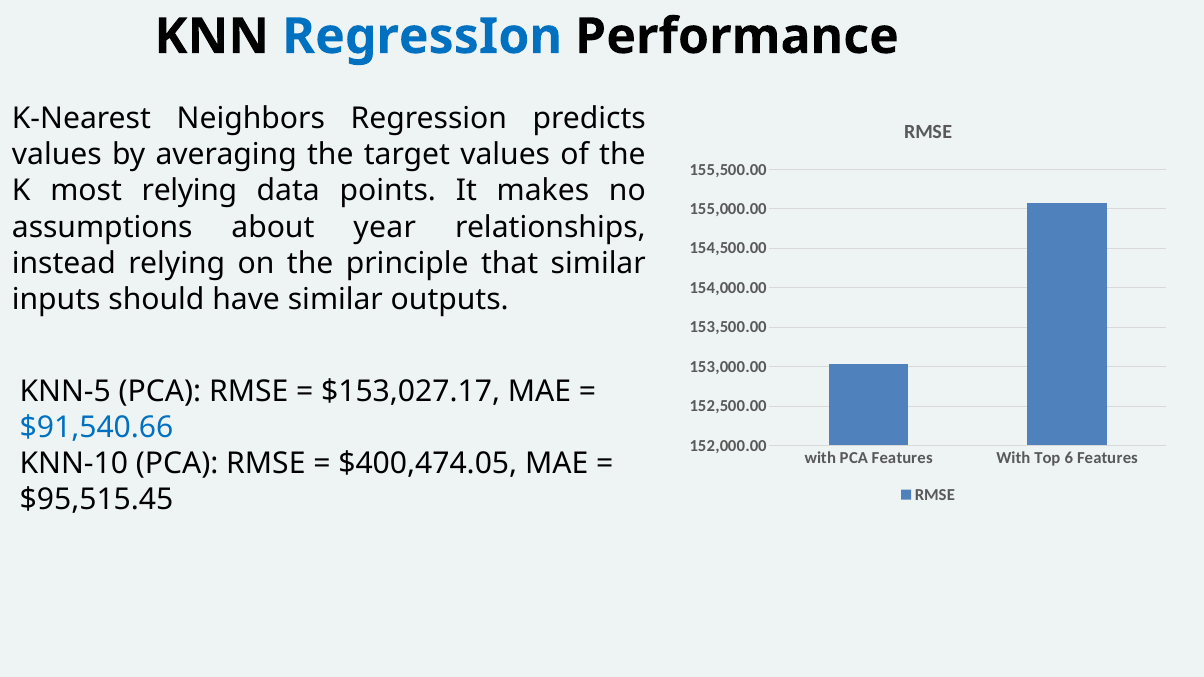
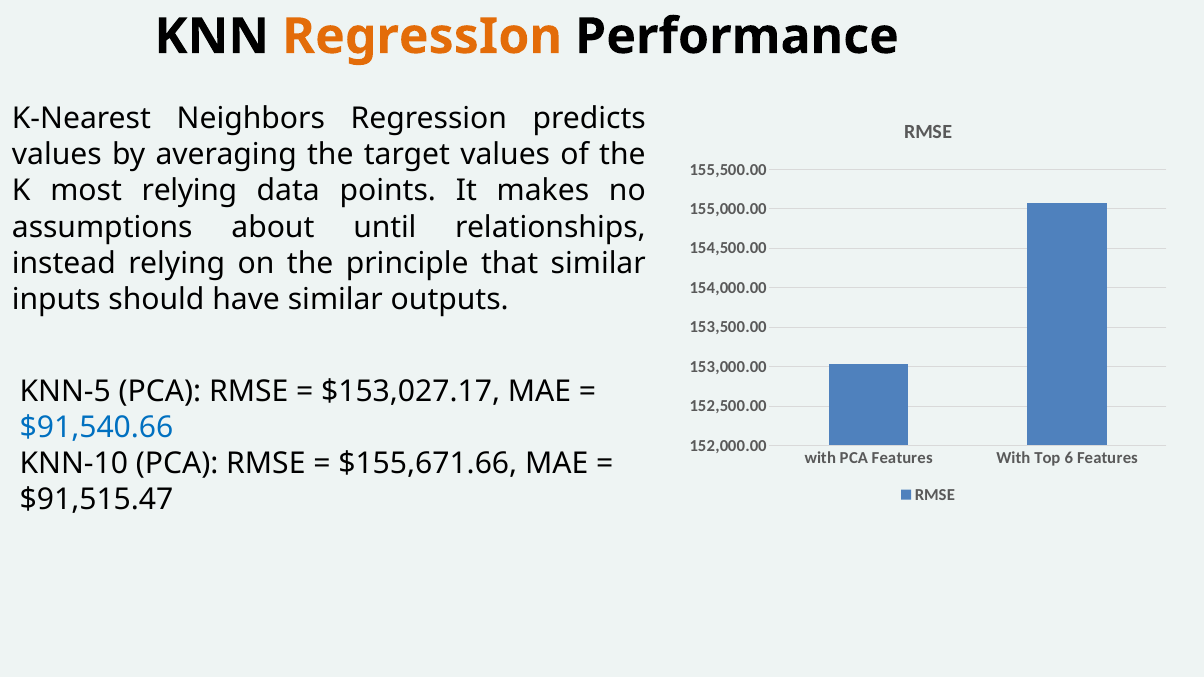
RegressIon colour: blue -> orange (422, 37)
year: year -> until (385, 227)
$400,474.05: $400,474.05 -> $155,671.66 (428, 464)
$95,515.45: $95,515.45 -> $91,515.47 (97, 500)
